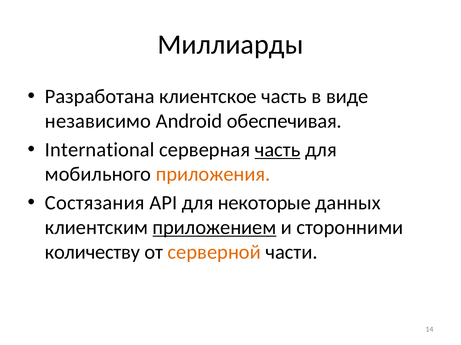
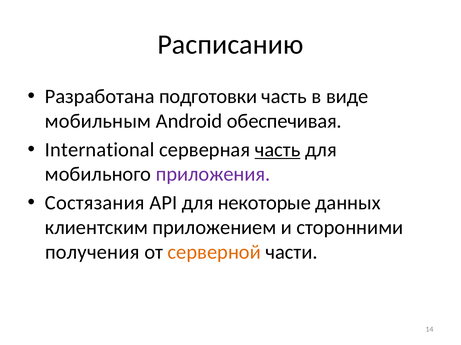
Миллиарды: Миллиарды -> Расписанию (230, 45)
клиентское: клиентское -> подготовки (208, 97)
независимо: независимо -> мобильным (98, 121)
приложения colour: orange -> purple (213, 175)
приложением underline: present -> none (214, 228)
количеству: количеству -> получения (92, 252)
